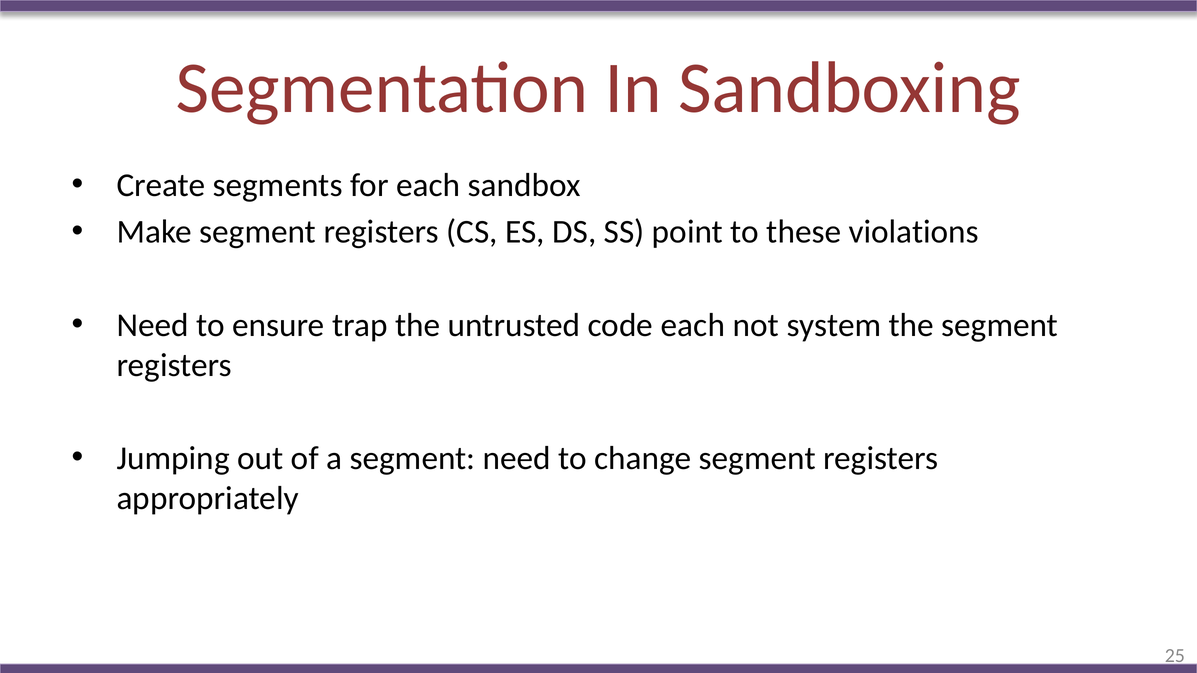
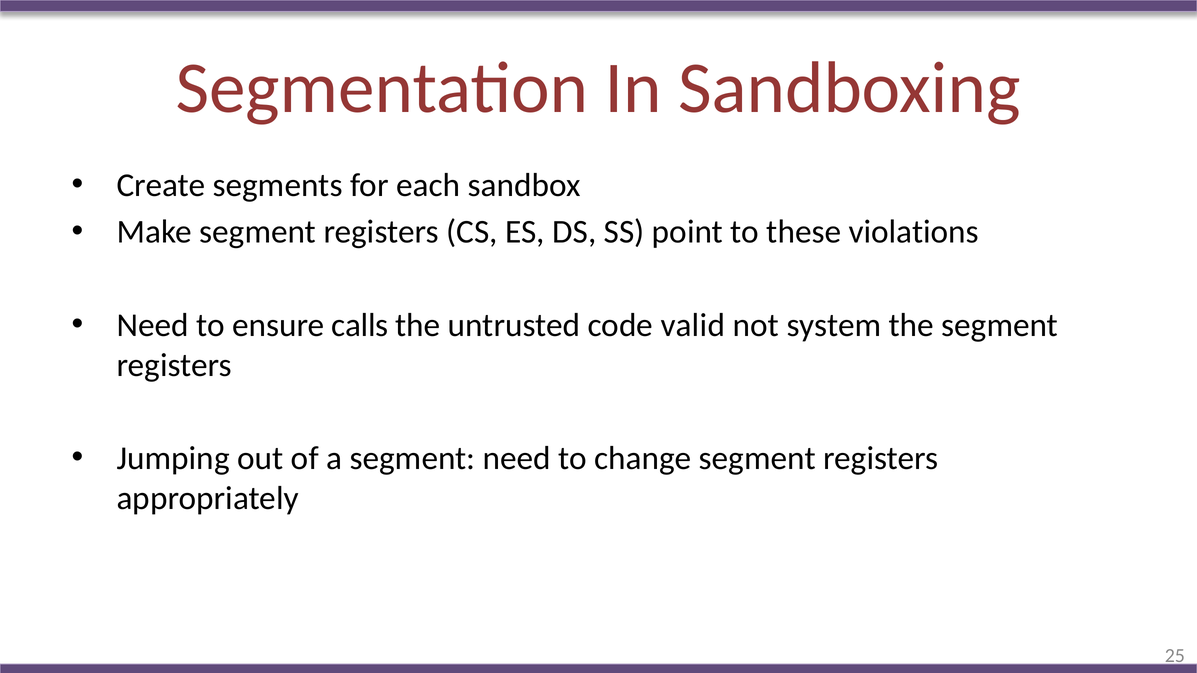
trap: trap -> calls (360, 325)
code each: each -> valid (693, 325)
